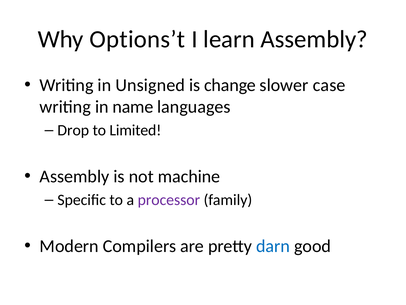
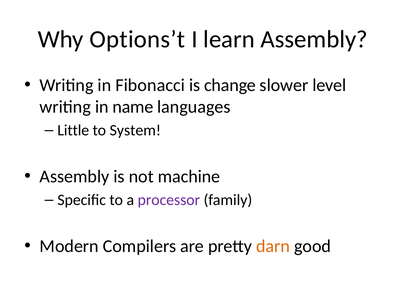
Unsigned: Unsigned -> Fibonacci (150, 85)
case: case -> level (329, 85)
Drop: Drop -> Little (73, 130)
Limited: Limited -> System (135, 130)
darn colour: blue -> orange (273, 246)
